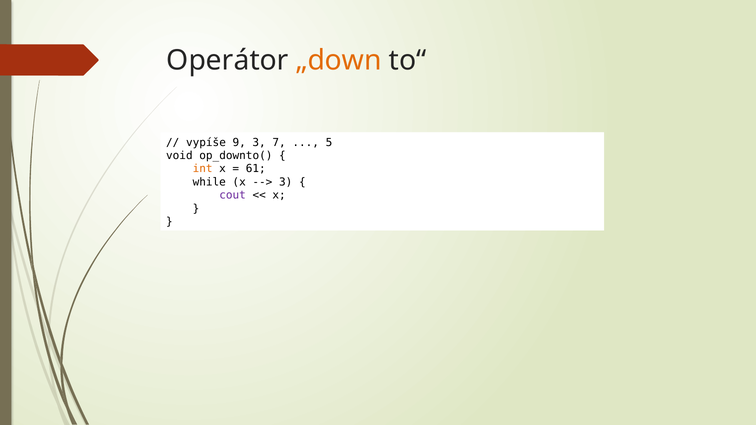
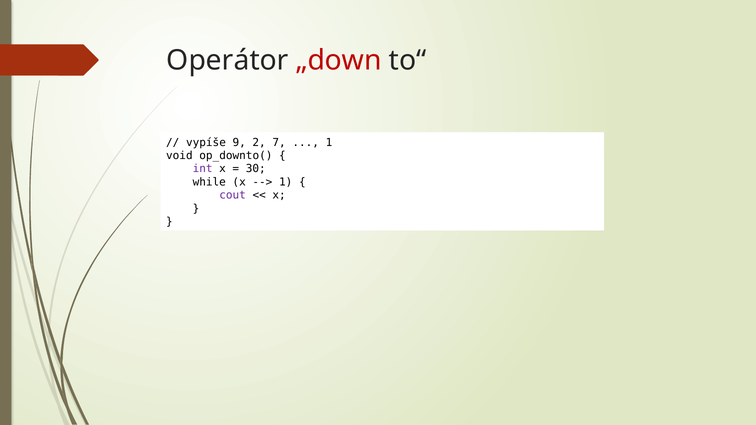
„down colour: orange -> red (339, 61)
9 3: 3 -> 2 (259, 142)
5: 5 -> 1 (329, 142)
int colour: orange -> purple (203, 169)
61: 61 -> 30 (256, 169)
3: 3 -> 1 (286, 182)
